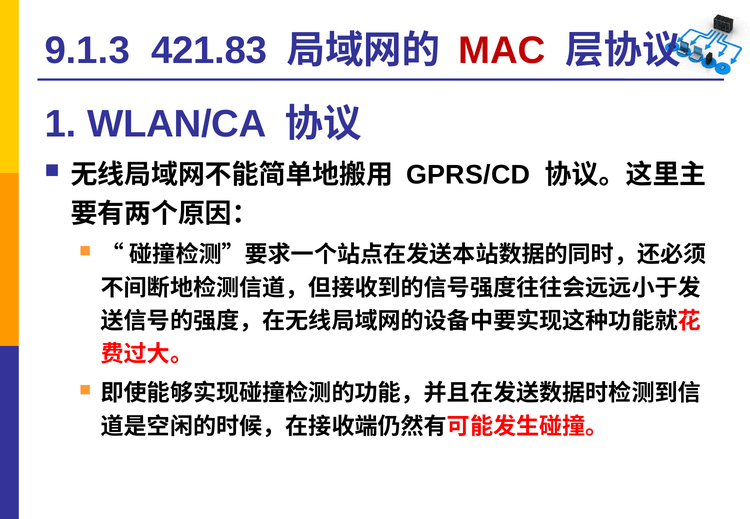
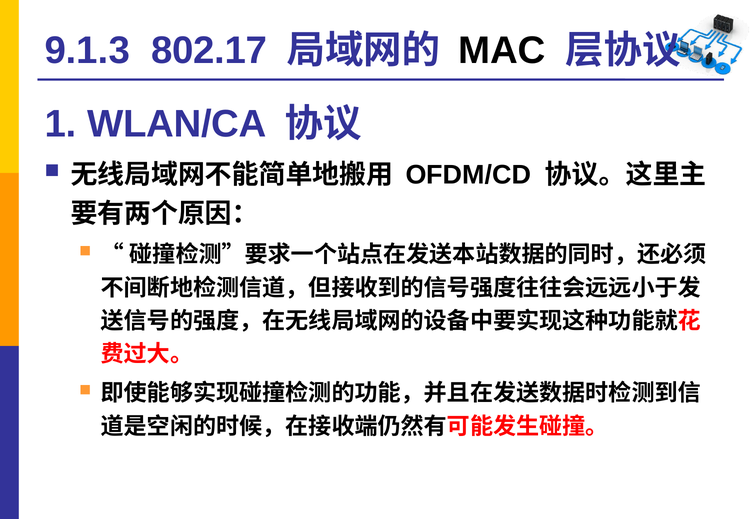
421.83: 421.83 -> 802.17 (209, 50)
MAC colour: red -> black (502, 50)
GPRS/CD: GPRS/CD -> OFDM/CD (468, 175)
